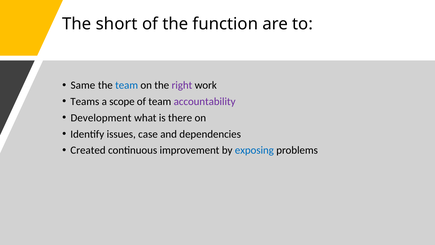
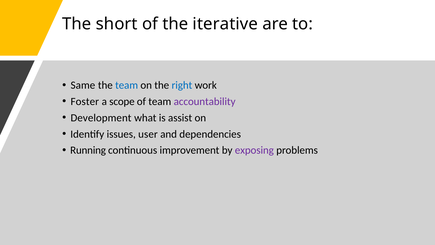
function: function -> iterative (225, 24)
right colour: purple -> blue (182, 85)
Teams: Teams -> Foster (85, 101)
there: there -> assist (180, 118)
case: case -> user (148, 134)
Created: Created -> Running (88, 150)
exposing colour: blue -> purple (254, 150)
